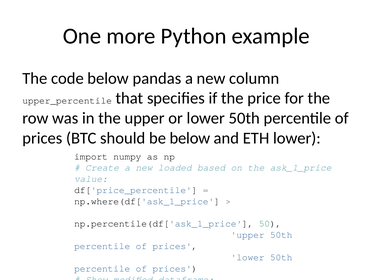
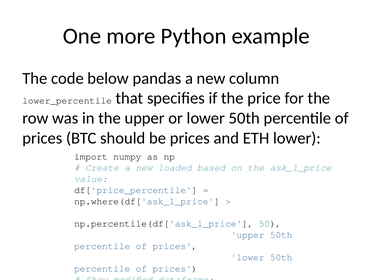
upper_percentile: upper_percentile -> lower_percentile (67, 101)
be below: below -> prices (190, 138)
